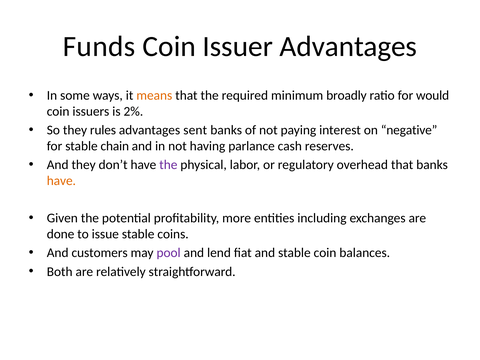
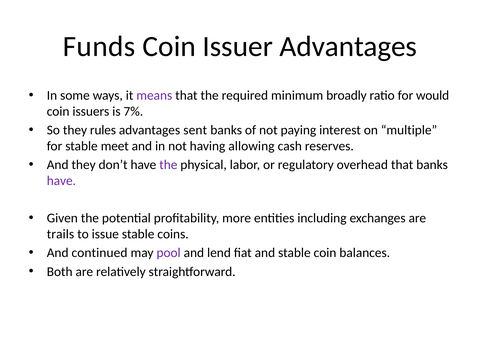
means colour: orange -> purple (154, 95)
2%: 2% -> 7% (133, 111)
negative: negative -> multiple (409, 130)
chain: chain -> meet (115, 146)
parlance: parlance -> allowing (251, 146)
have colour: orange -> purple (61, 181)
done: done -> trails (60, 234)
customers: customers -> continued (99, 253)
